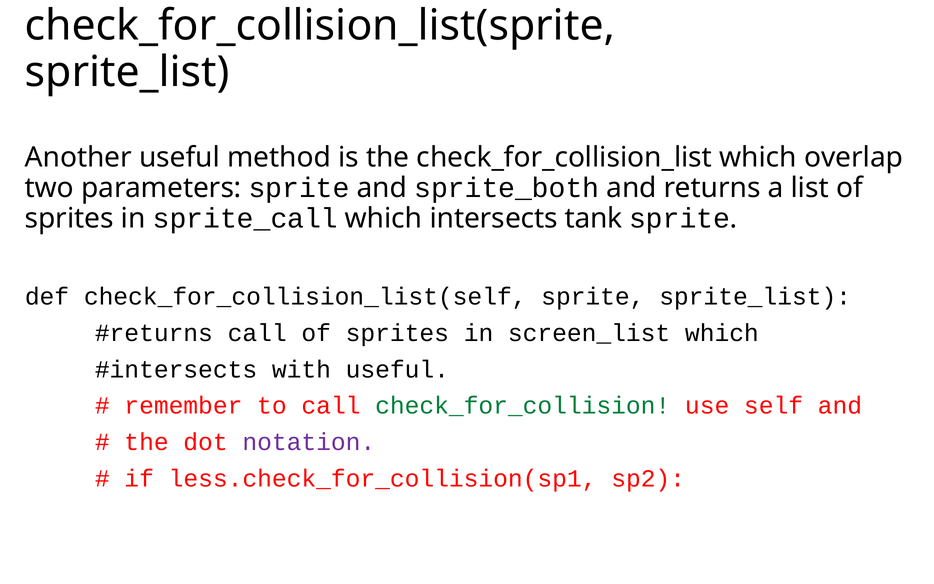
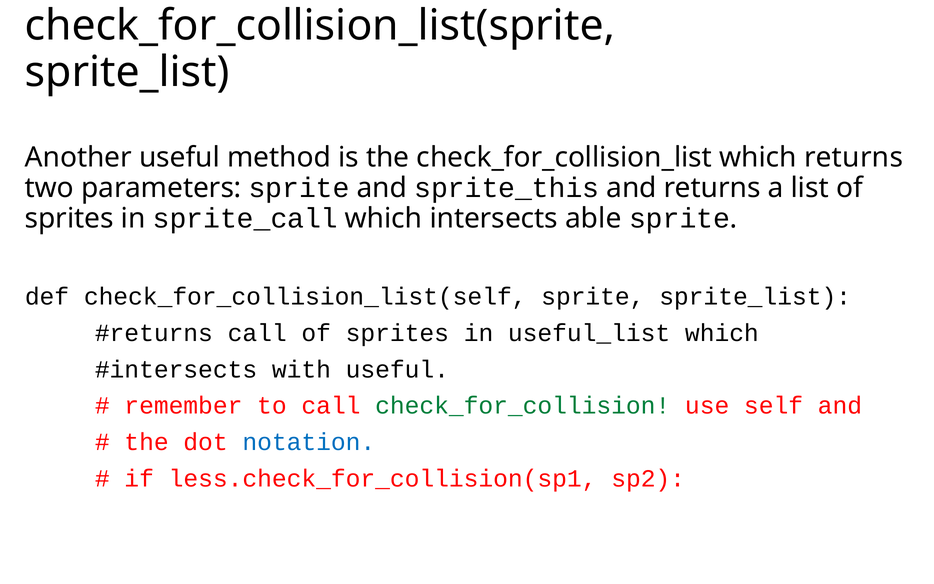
which overlap: overlap -> returns (854, 157)
sprite_both: sprite_both -> sprite_this (507, 188)
tank: tank -> able (593, 218)
screen_list: screen_list -> useful_list (589, 333)
notation colour: purple -> blue (309, 442)
